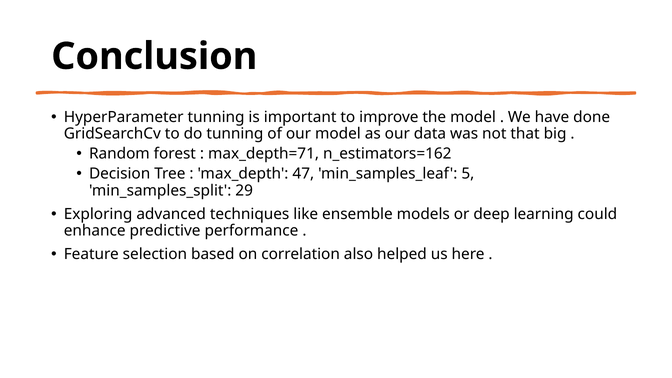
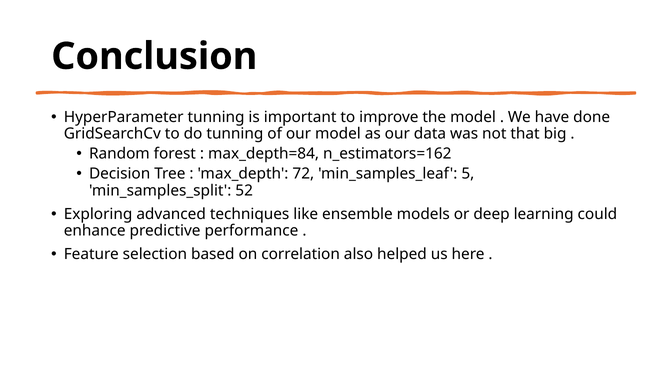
max_depth=71: max_depth=71 -> max_depth=84 (264, 154)
47: 47 -> 72 (303, 174)
29: 29 -> 52 (244, 190)
